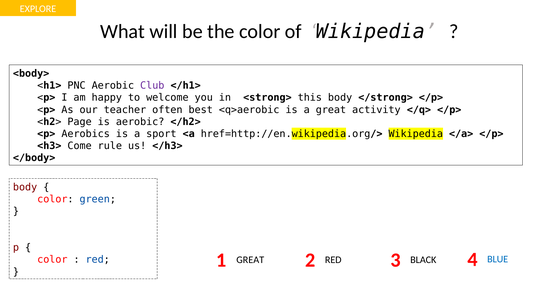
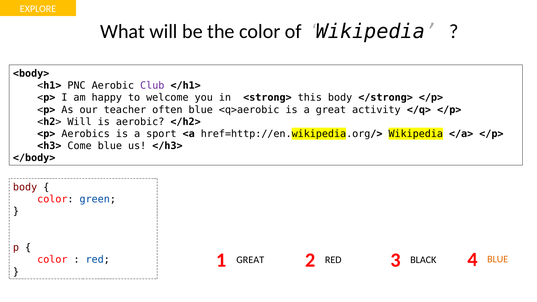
often best: best -> blue (201, 110)
<h2> Page: Page -> Will (80, 122)
Come rule: rule -> blue (110, 146)
BLUE colour: blue -> orange (498, 259)
